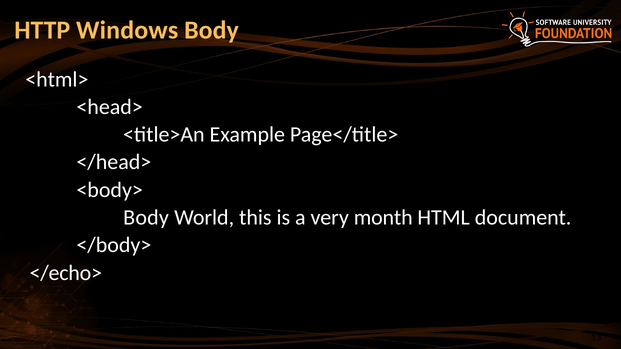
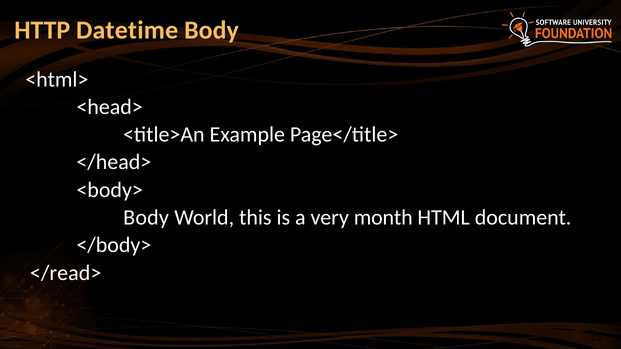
Windows: Windows -> Datetime (127, 30)
</echo>: </echo> -> </read> (66, 273)
